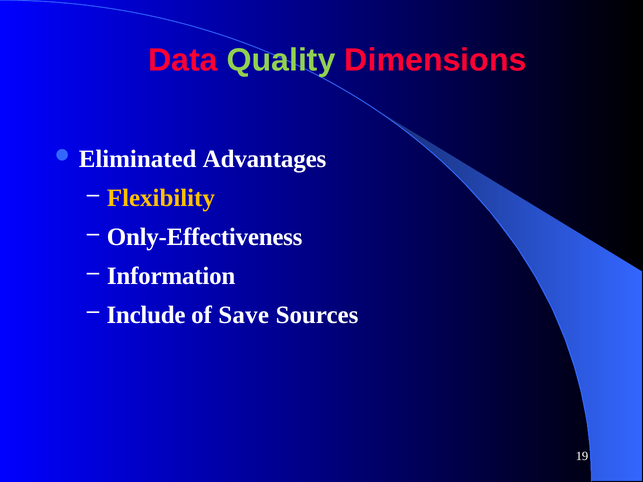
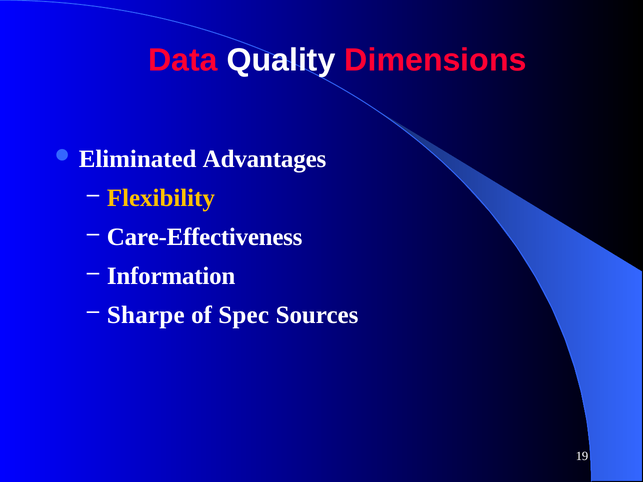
Quality colour: light green -> white (281, 60)
Only-Effectiveness: Only-Effectiveness -> Care-Effectiveness (205, 237)
Include: Include -> Sharpe (146, 315)
Save: Save -> Spec (244, 315)
